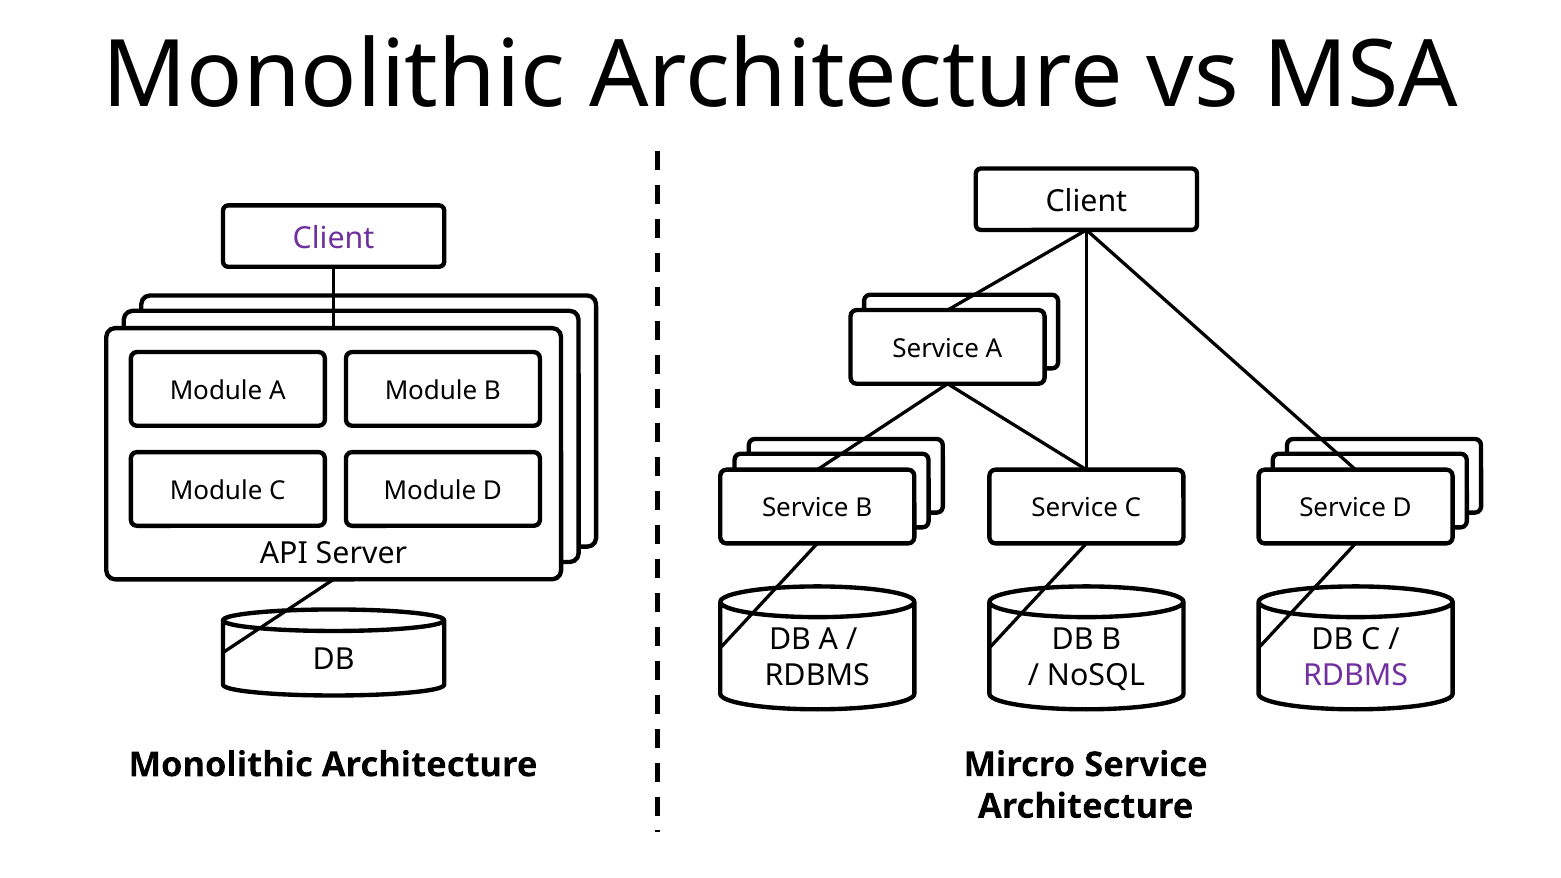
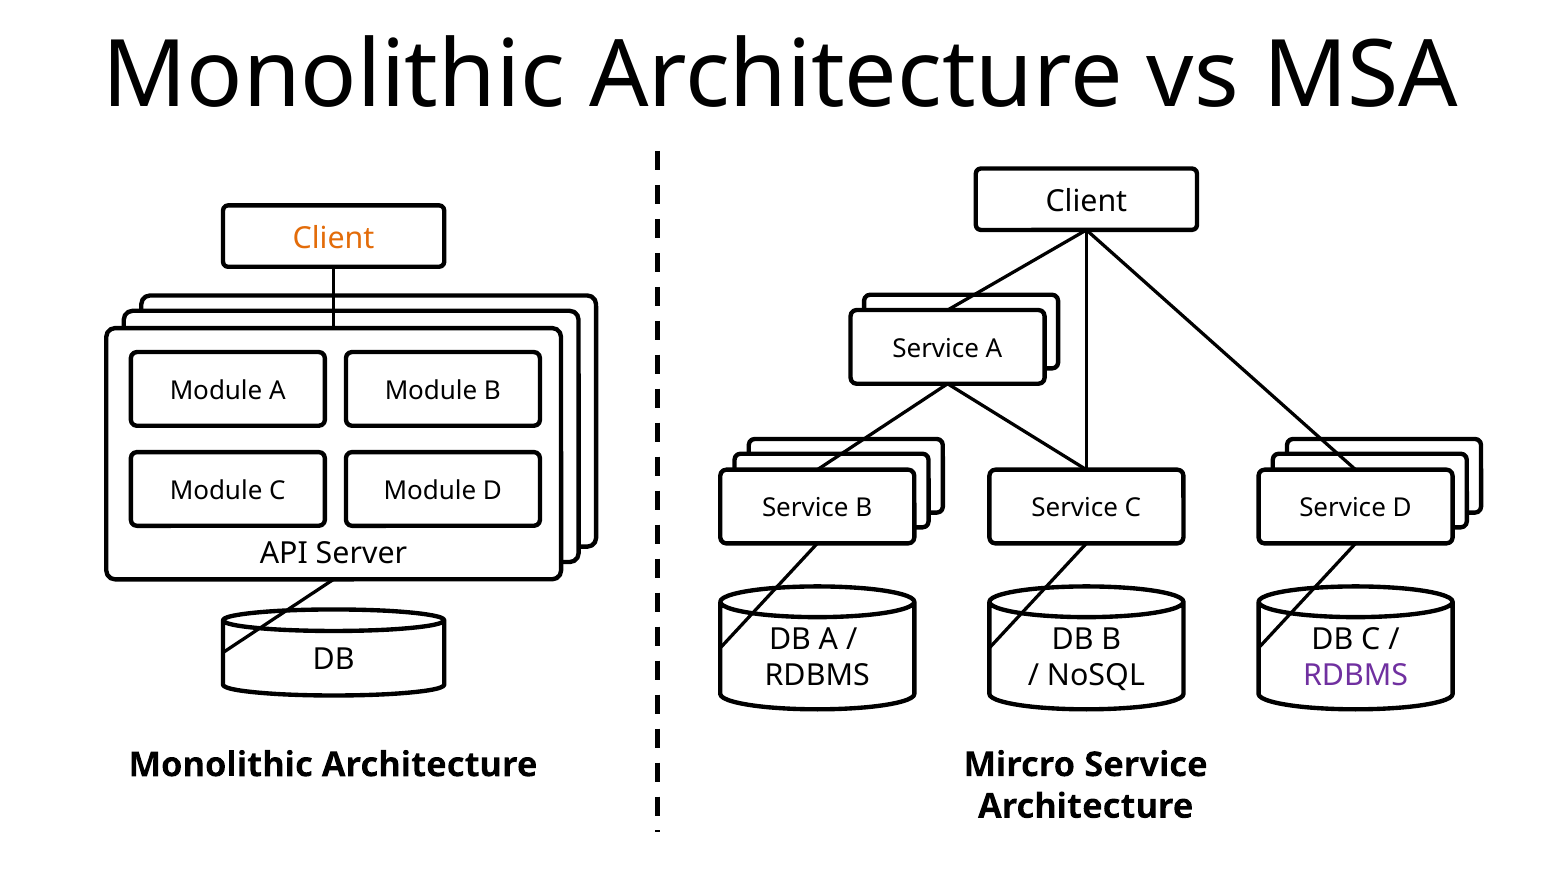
Client colour: purple -> orange (334, 238)
